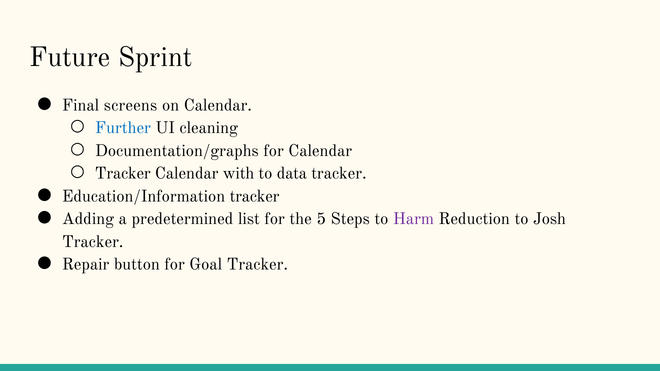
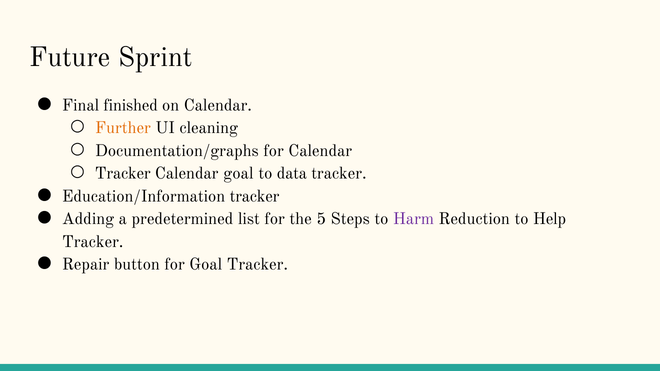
screens: screens -> finished (131, 105)
Further colour: blue -> orange (123, 128)
Calendar with: with -> goal (238, 173)
Josh: Josh -> Help (550, 219)
